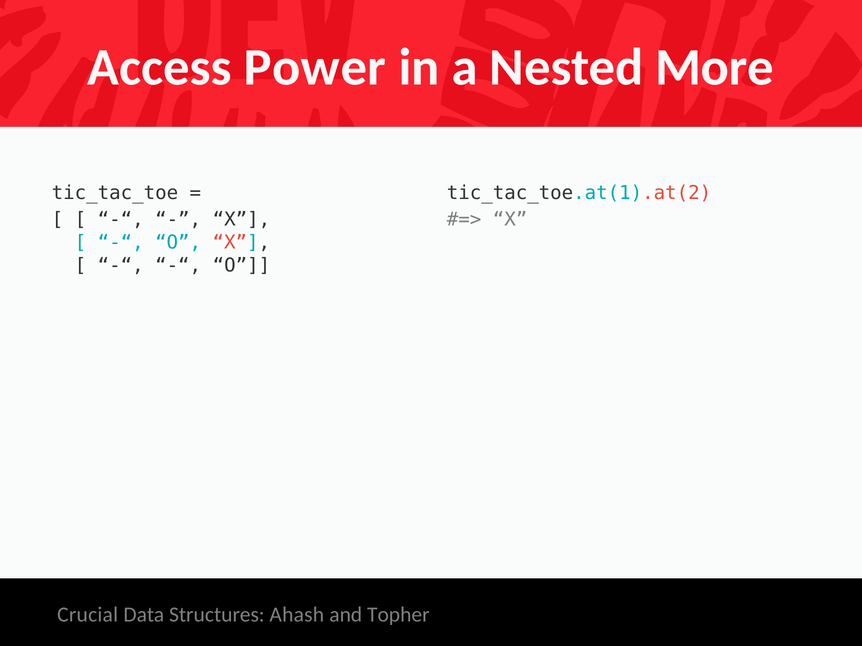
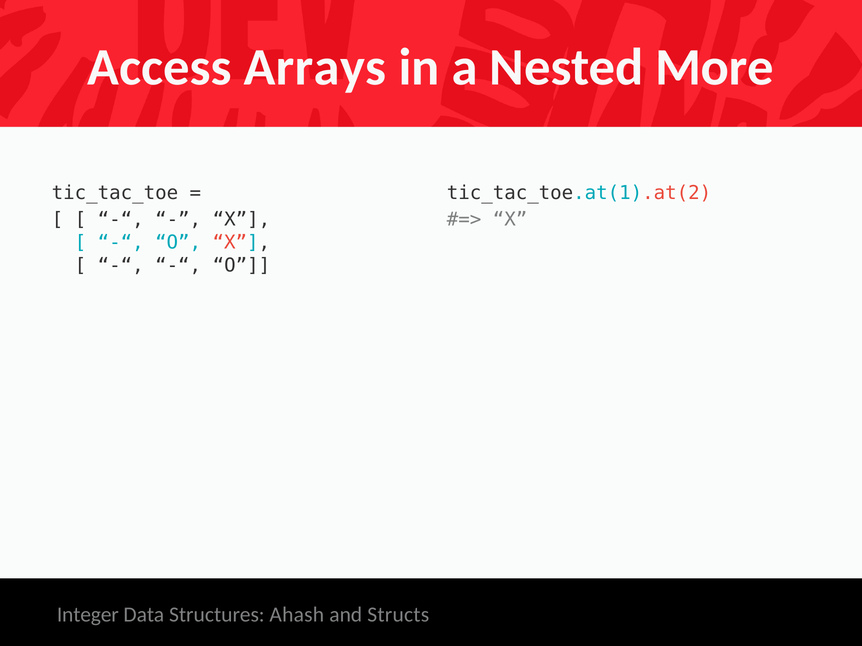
Power: Power -> Arrays (315, 67)
Crucial: Crucial -> Integer (88, 615)
Topher: Topher -> Structs (398, 615)
